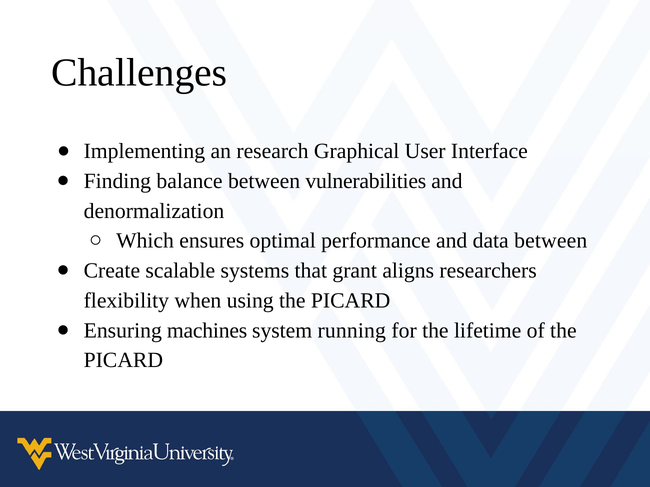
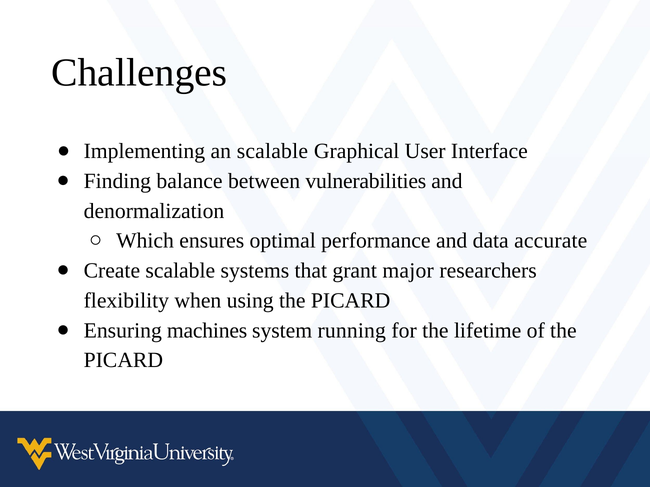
an research: research -> scalable (272, 151)
data between: between -> accurate (551, 241)
aligns: aligns -> major (408, 271)
